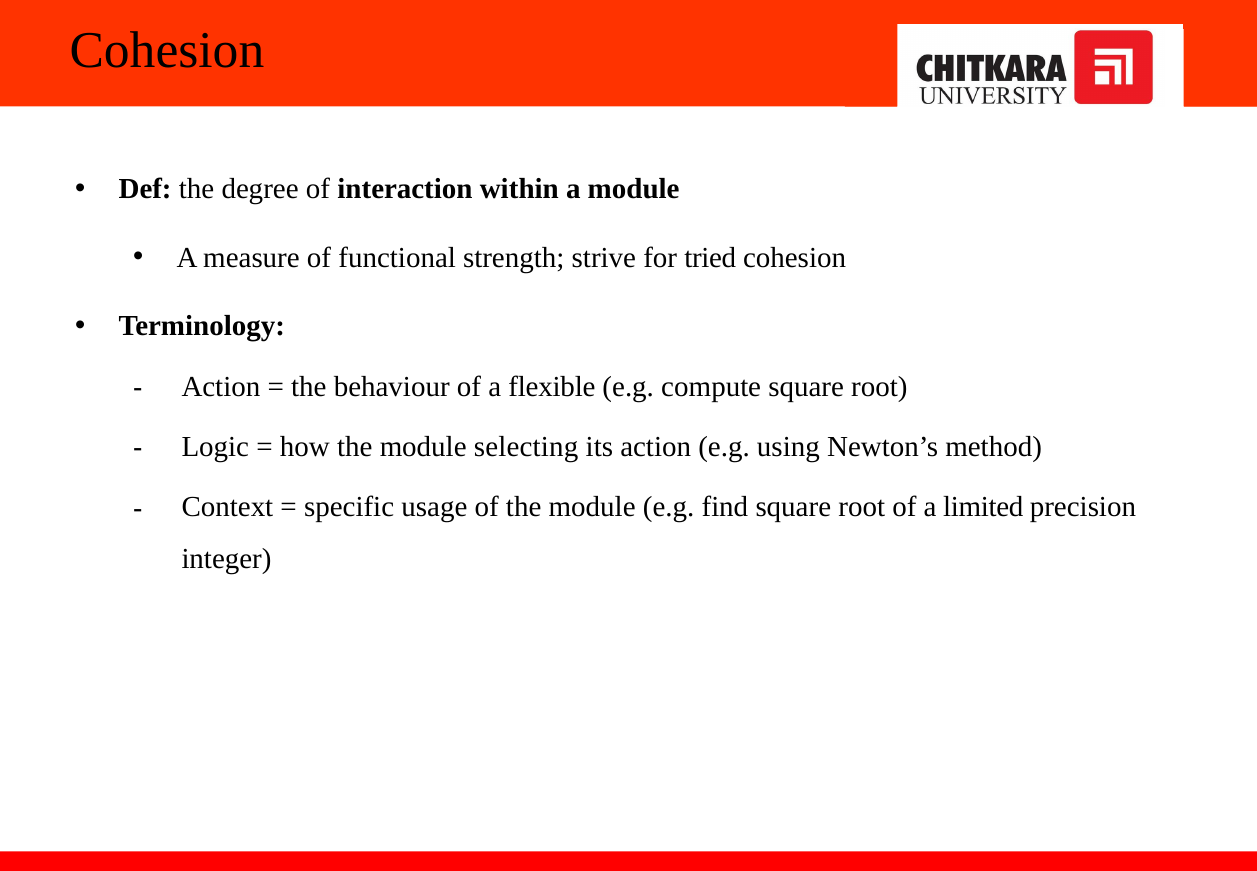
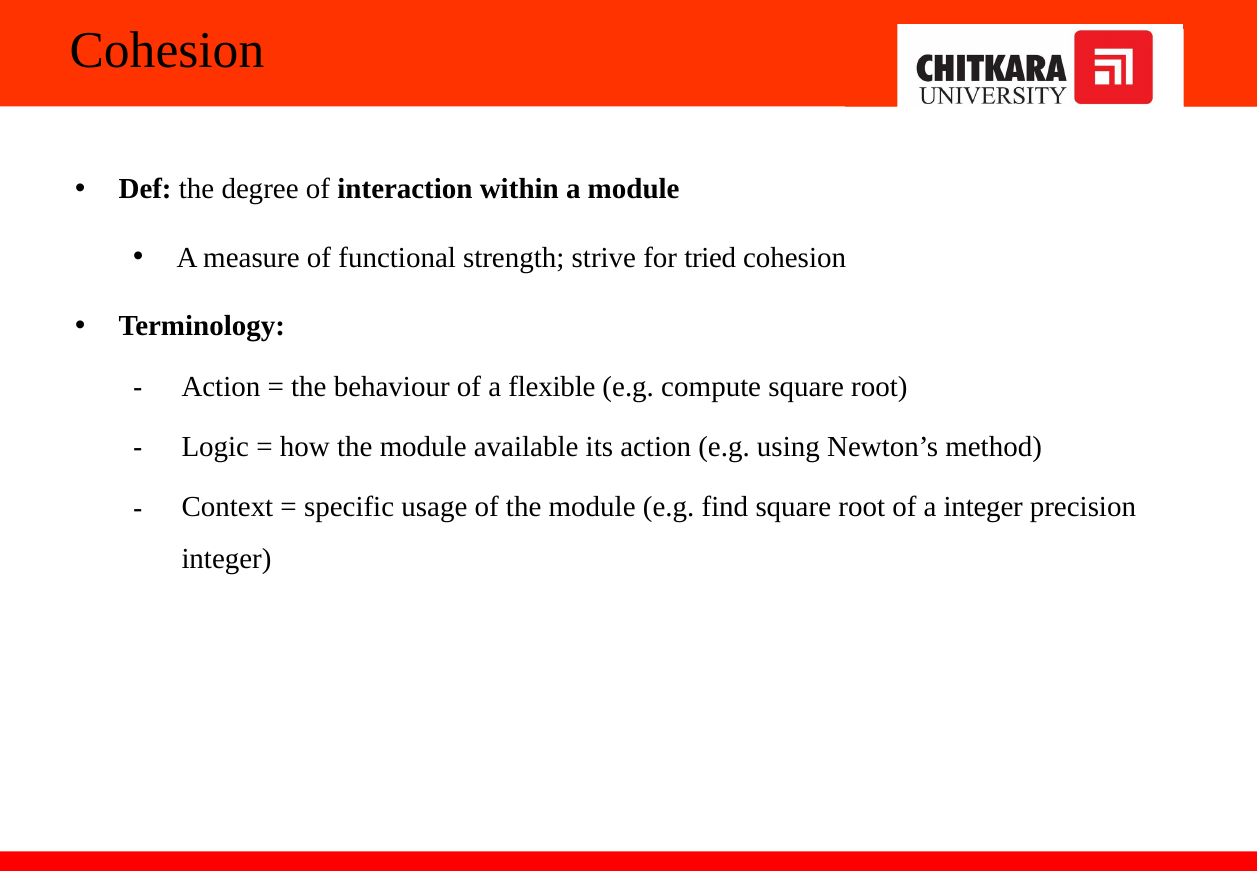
selecting: selecting -> available (526, 447)
a limited: limited -> integer (983, 507)
